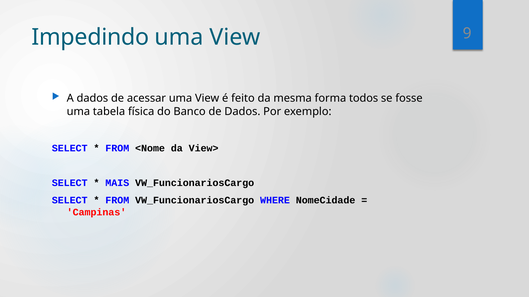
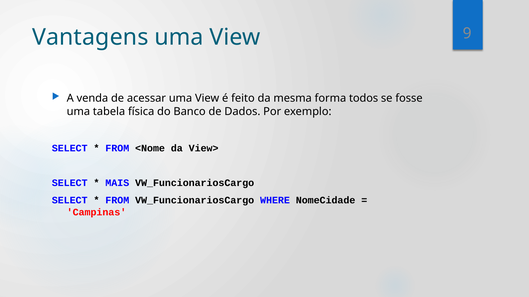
Impedindo: Impedindo -> Vantagens (90, 37)
A dados: dados -> venda (92, 98)
